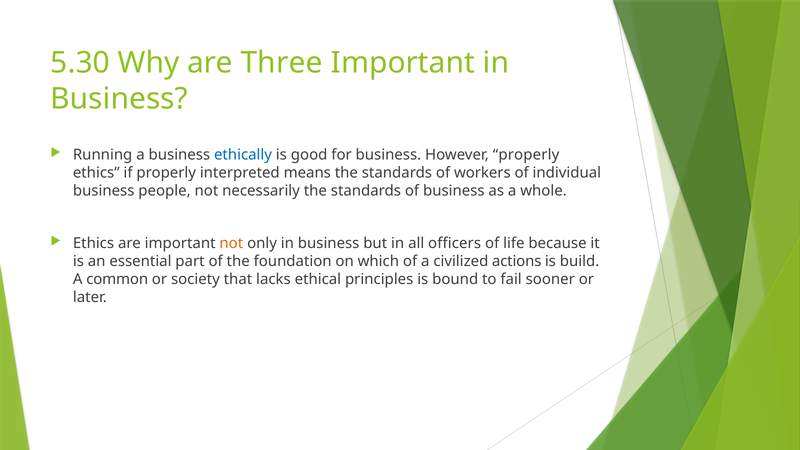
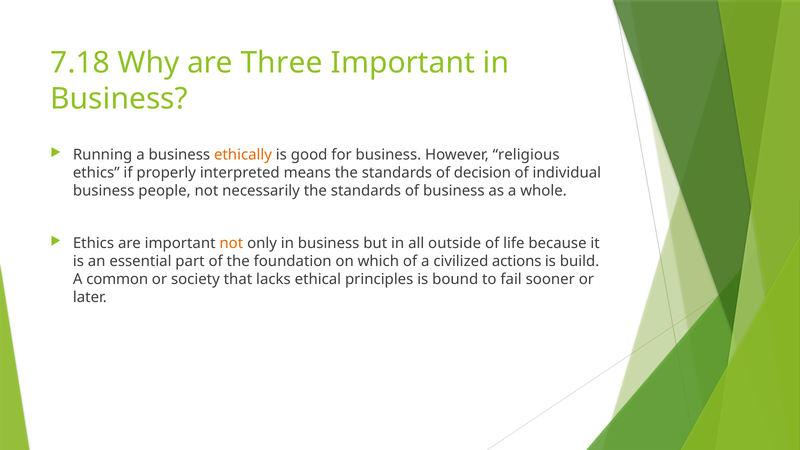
5.30: 5.30 -> 7.18 (80, 63)
ethically colour: blue -> orange (243, 155)
However properly: properly -> religious (526, 155)
workers: workers -> decision (482, 173)
officers: officers -> outside (455, 244)
